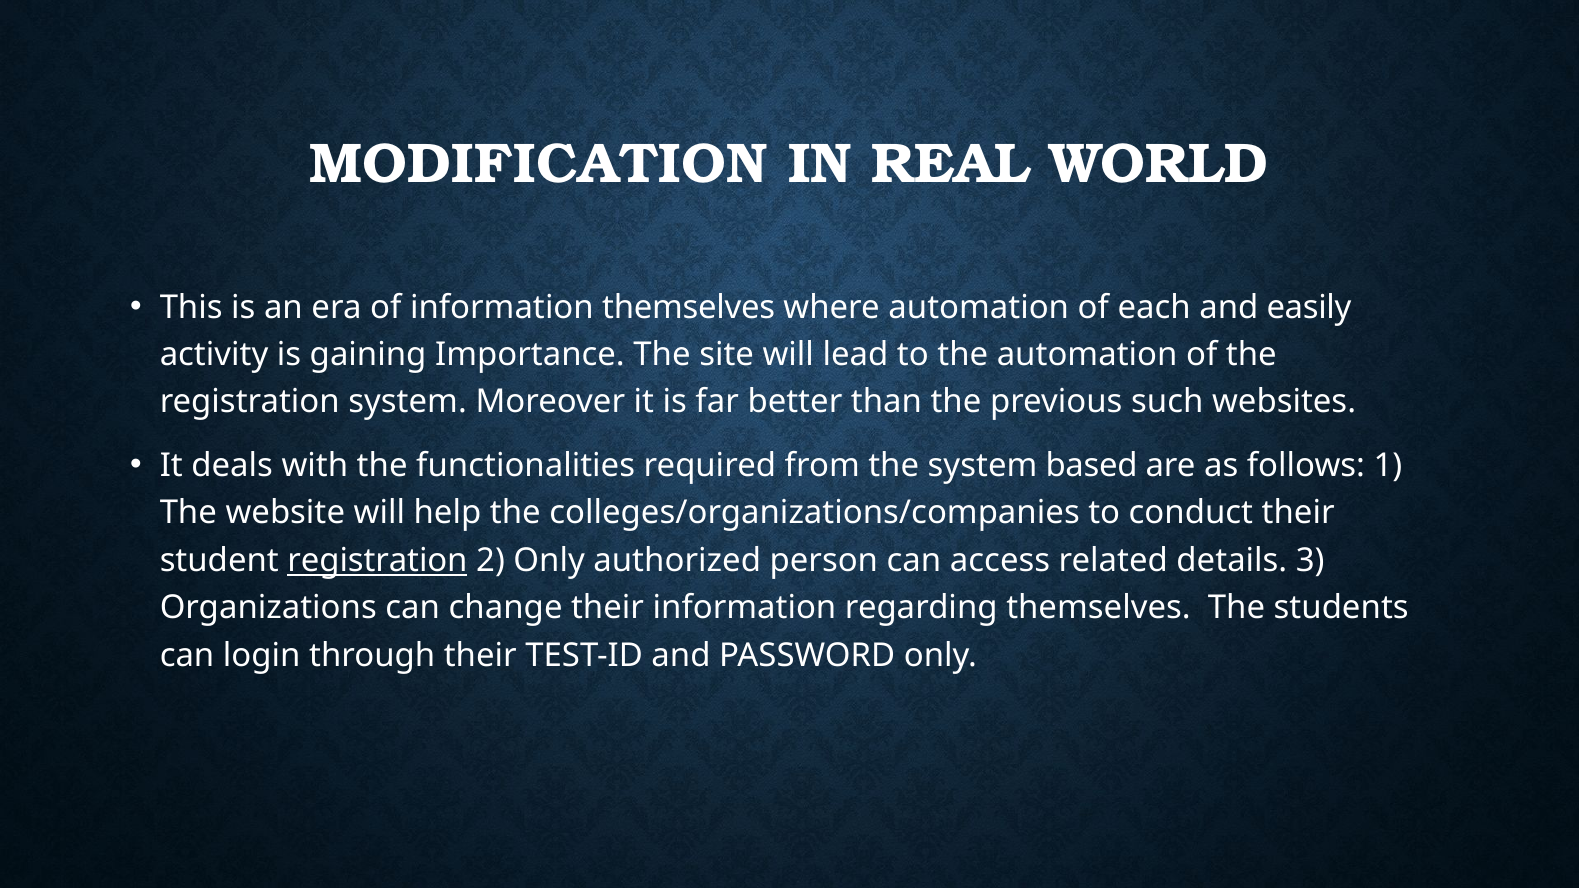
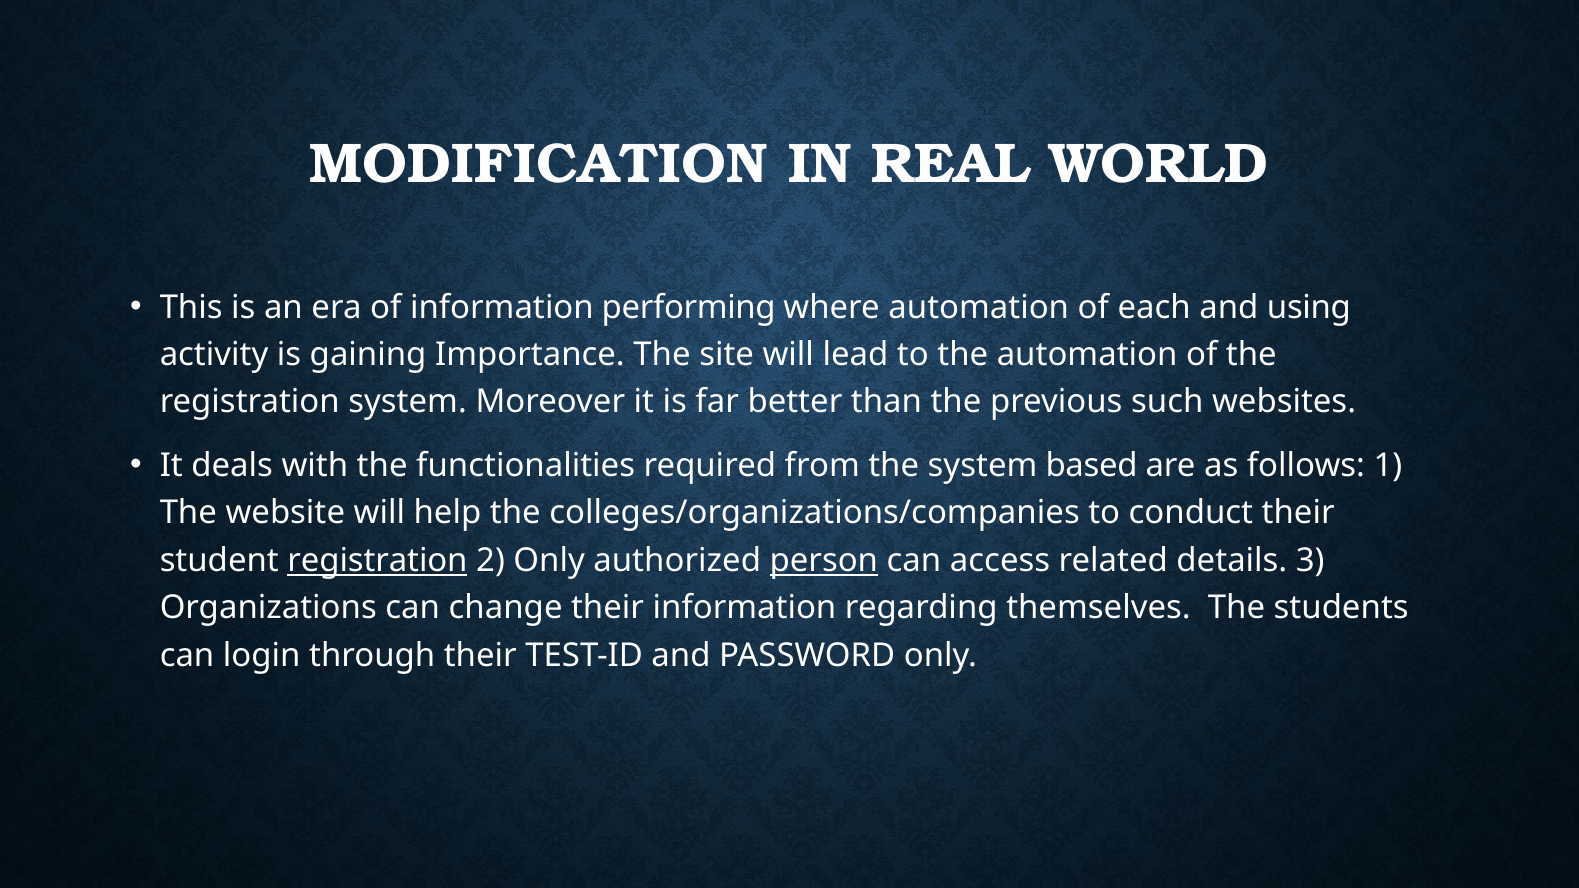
information themselves: themselves -> performing (689, 307)
easily: easily -> using (1309, 307)
person underline: none -> present (824, 561)
